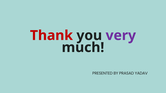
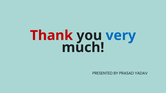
very colour: purple -> blue (121, 36)
